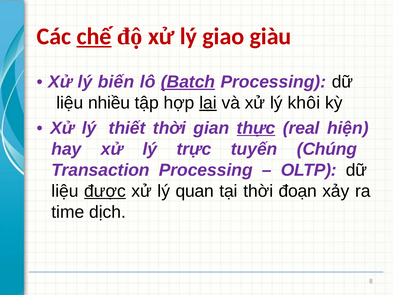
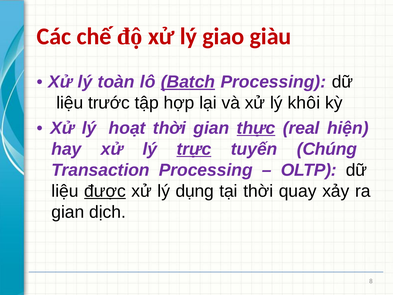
chế underline: present -> none (94, 36)
biến: biến -> toàn (116, 82)
nhiều: nhiều -> trước (109, 103)
lại underline: present -> none (208, 103)
thiết: thiết -> hoạt (127, 128)
trực underline: none -> present (194, 149)
quan: quan -> dụng (195, 191)
đoạn: đoạn -> quay (298, 191)
time: time -> gian (68, 212)
